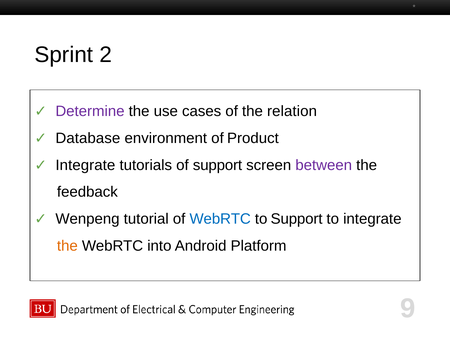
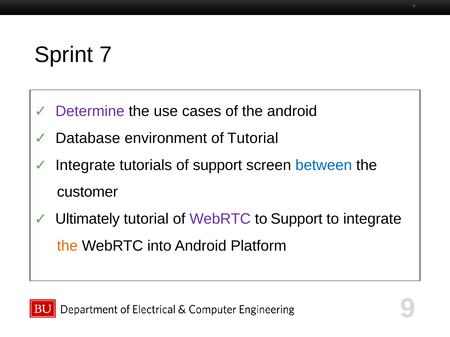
2: 2 -> 7 (106, 55)
the relation: relation -> android (292, 111)
of Product: Product -> Tutorial (253, 138)
between colour: purple -> blue (324, 165)
feedback: feedback -> customer (87, 192)
Wenpeng: Wenpeng -> Ultimately (88, 219)
WebRTC colour: blue -> purple (220, 219)
